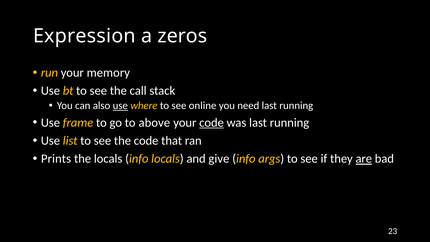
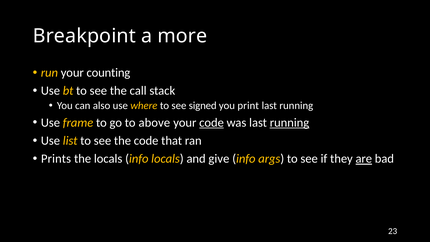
Expression: Expression -> Breakpoint (84, 36)
zeros: zeros -> more (182, 36)
memory: memory -> counting (108, 73)
use underline: present -> none (120, 106)
online: online -> signed (203, 106)
need: need -> print (248, 106)
running underline: none -> present (290, 123)
